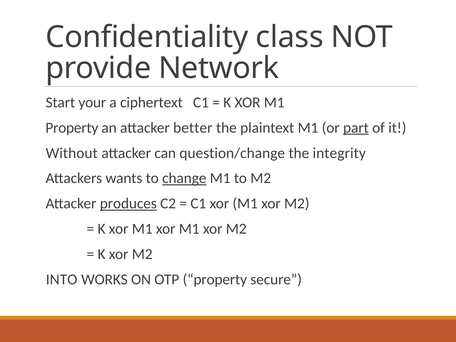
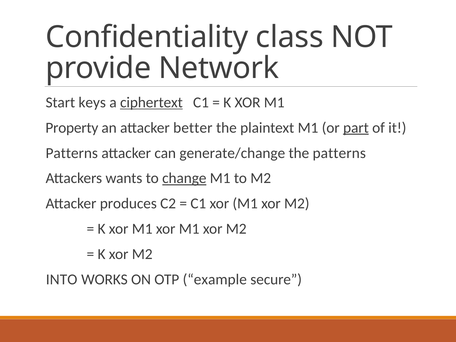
your: your -> keys (92, 102)
ciphertext underline: none -> present (151, 102)
Without: Without -> Patterns (72, 153)
question/change: question/change -> generate/change (232, 153)
the integrity: integrity -> patterns (339, 153)
produces underline: present -> none (128, 204)
OTP property: property -> example (215, 279)
